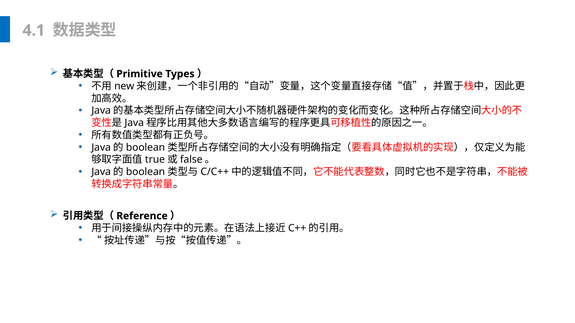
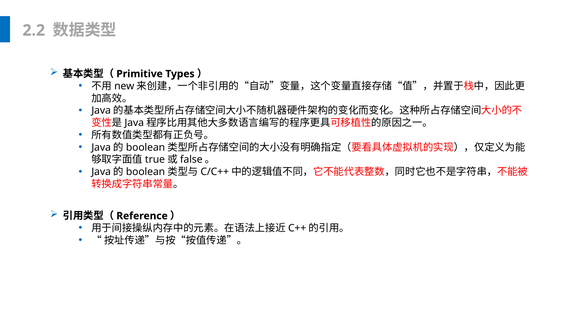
4.1: 4.1 -> 2.2 (34, 30)
